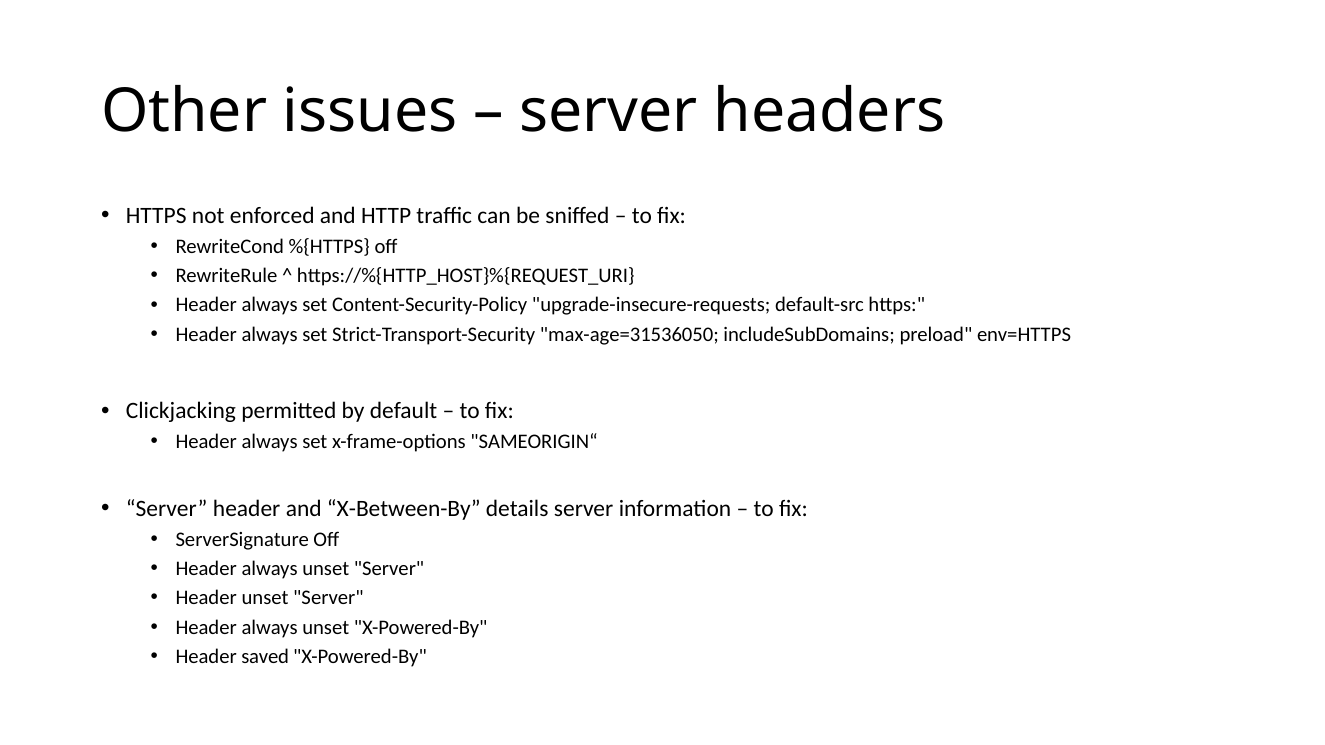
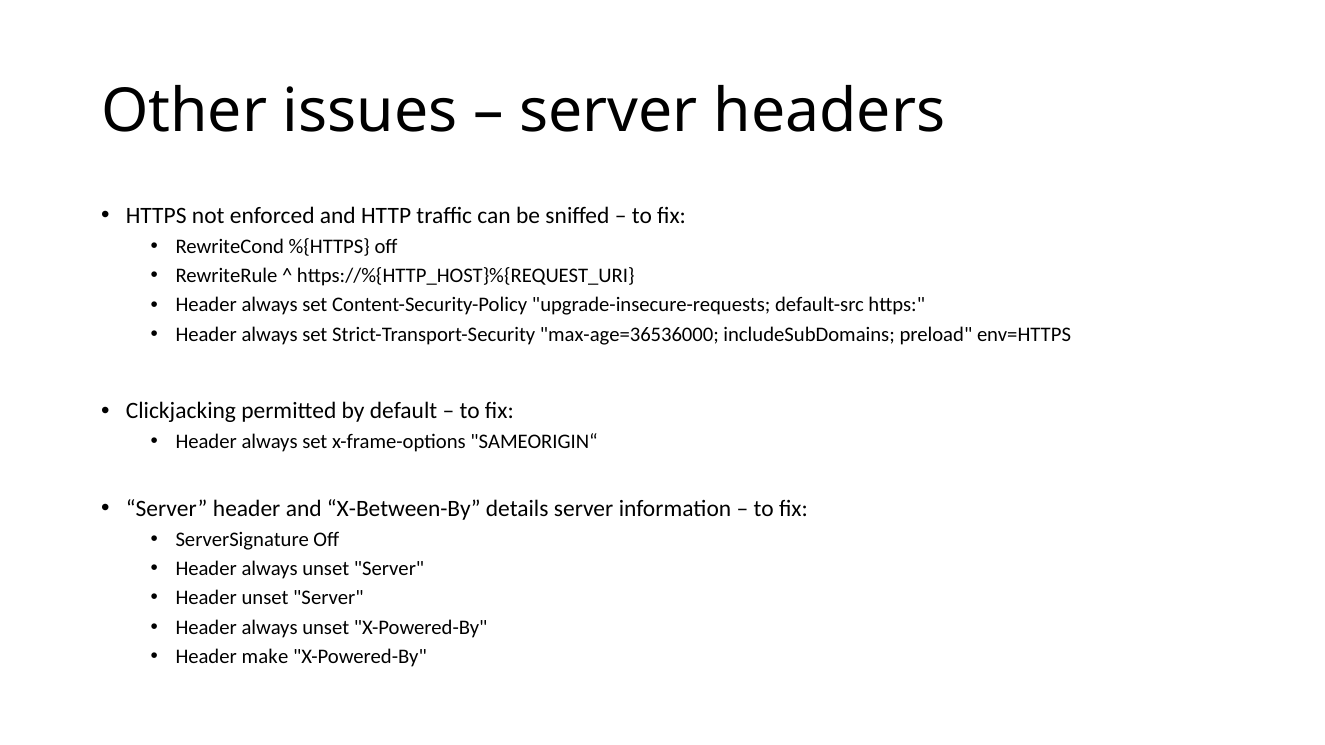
max-age=31536050: max-age=31536050 -> max-age=36536000 (629, 334)
saved: saved -> make (265, 657)
